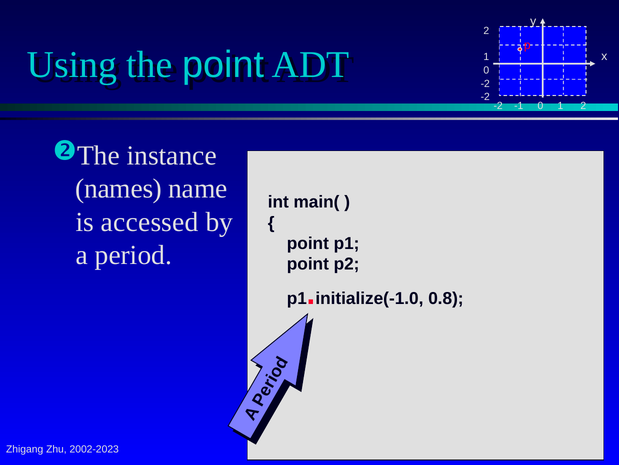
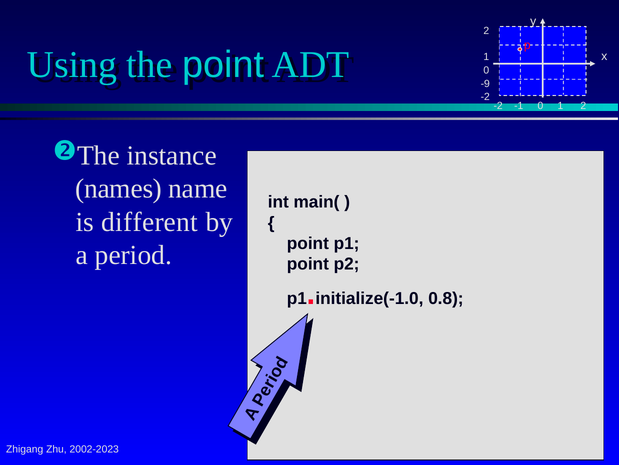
-2: -2 -> -9 (485, 83)
accessed: accessed -> different (150, 222)
